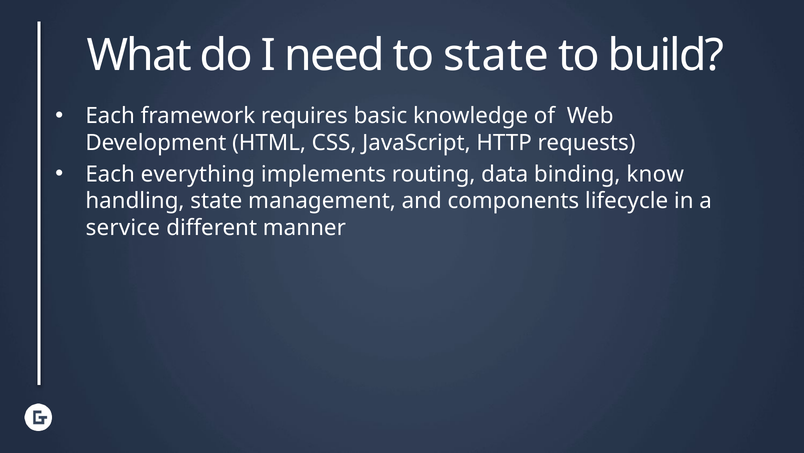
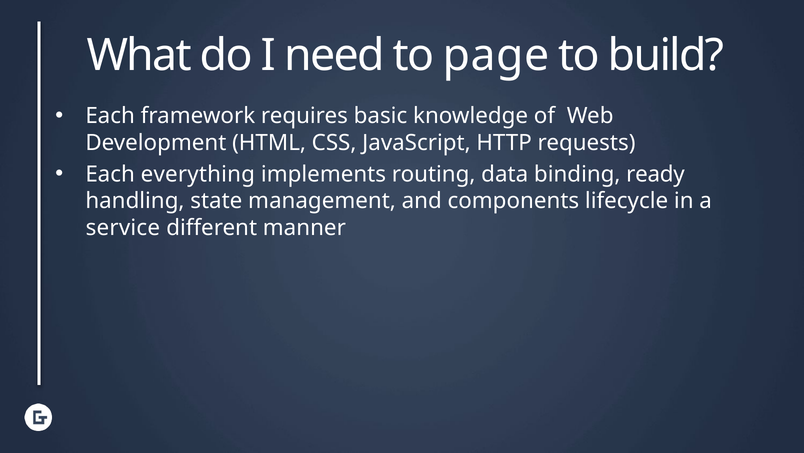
to state: state -> page (496, 55)
know: know -> ready (655, 174)
